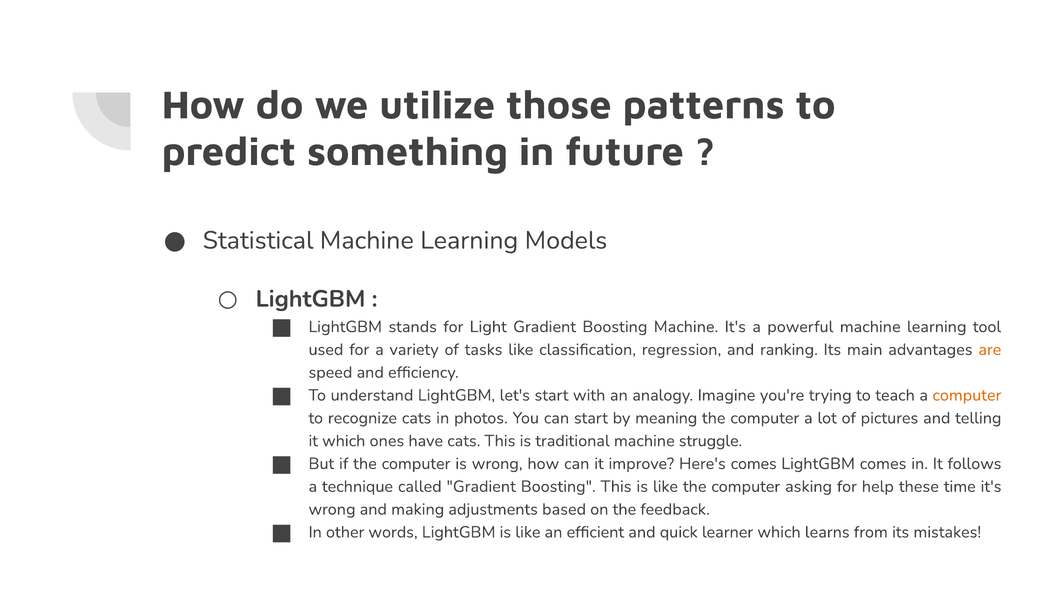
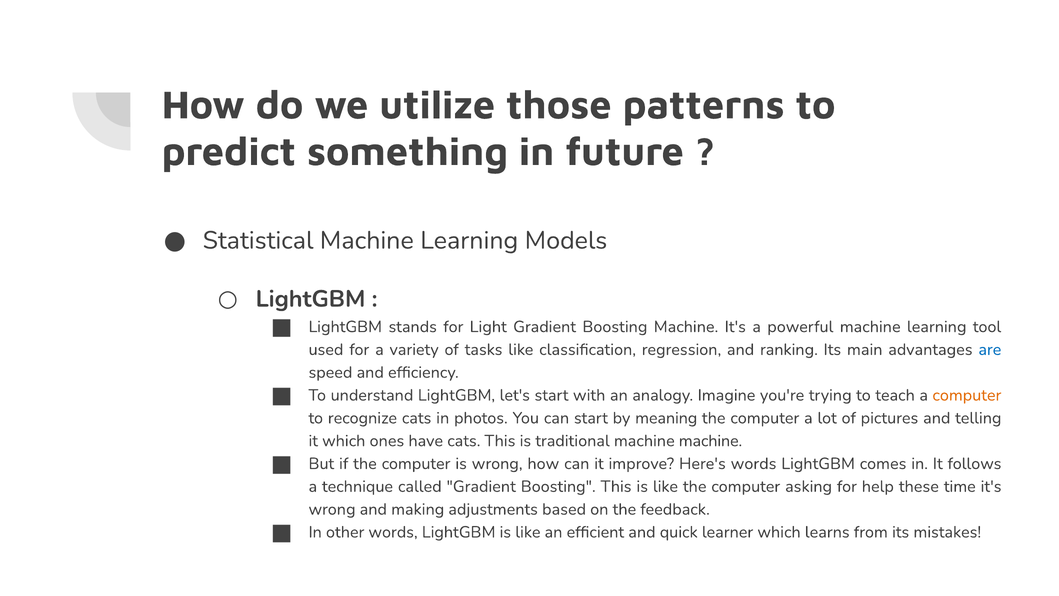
are colour: orange -> blue (990, 349)
machine struggle: struggle -> machine (710, 441)
Here's comes: comes -> words (754, 463)
